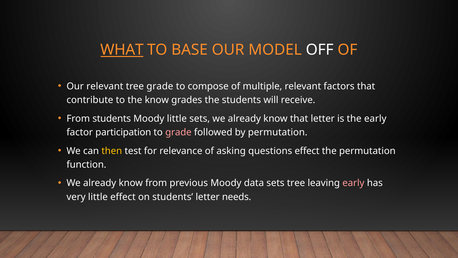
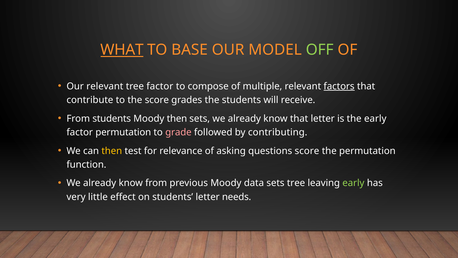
OFF colour: white -> light green (320, 50)
tree grade: grade -> factor (160, 86)
factors underline: none -> present (339, 86)
the know: know -> score (157, 100)
Moody little: little -> then (177, 118)
factor participation: participation -> permutation (123, 132)
by permutation: permutation -> contributing (278, 132)
questions effect: effect -> score (307, 151)
early colour: pink -> light green (353, 183)
